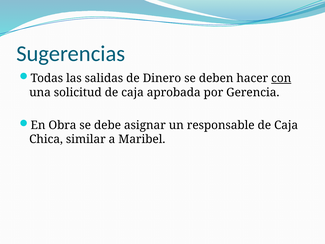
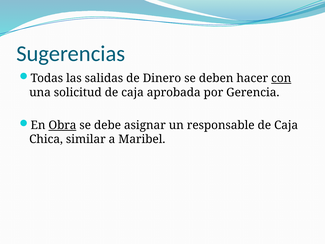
Obra underline: none -> present (62, 125)
